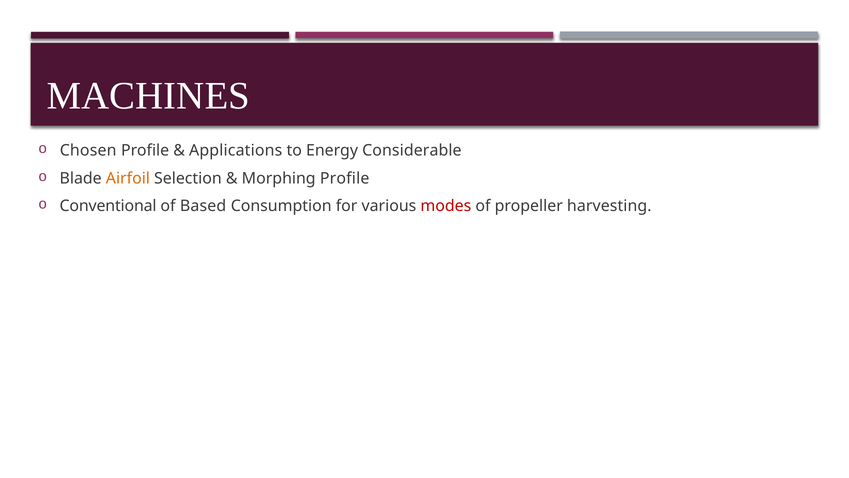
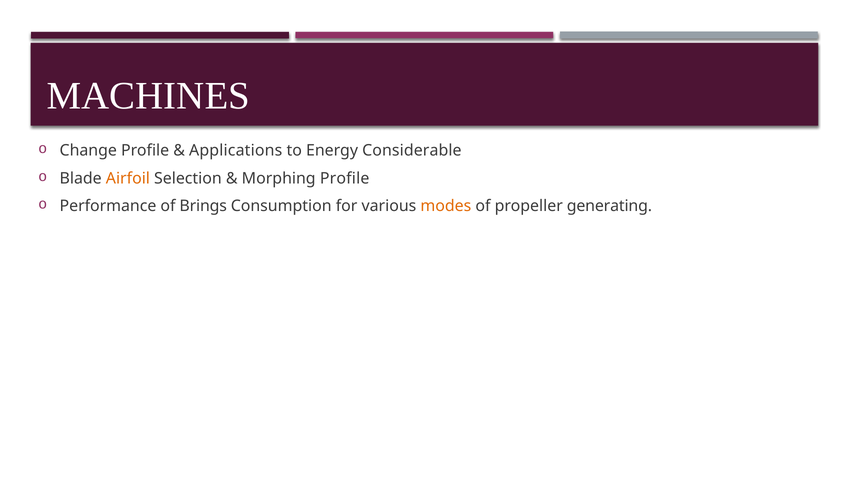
Chosen: Chosen -> Change (88, 150)
Conventional: Conventional -> Performance (108, 206)
Based: Based -> Brings (203, 206)
modes colour: red -> orange (446, 206)
harvesting: harvesting -> generating (609, 206)
